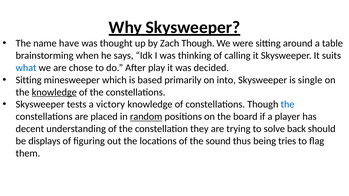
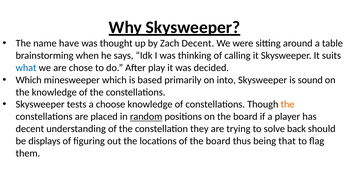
Zach Though: Though -> Decent (198, 43)
Sitting: Sitting -> Which (29, 80)
single: single -> sound (310, 80)
knowledge underline: present -> none (54, 92)
victory: victory -> choose (111, 105)
the colour: blue -> orange (288, 105)
of the sound: sound -> board (218, 141)
tries: tries -> that (287, 141)
